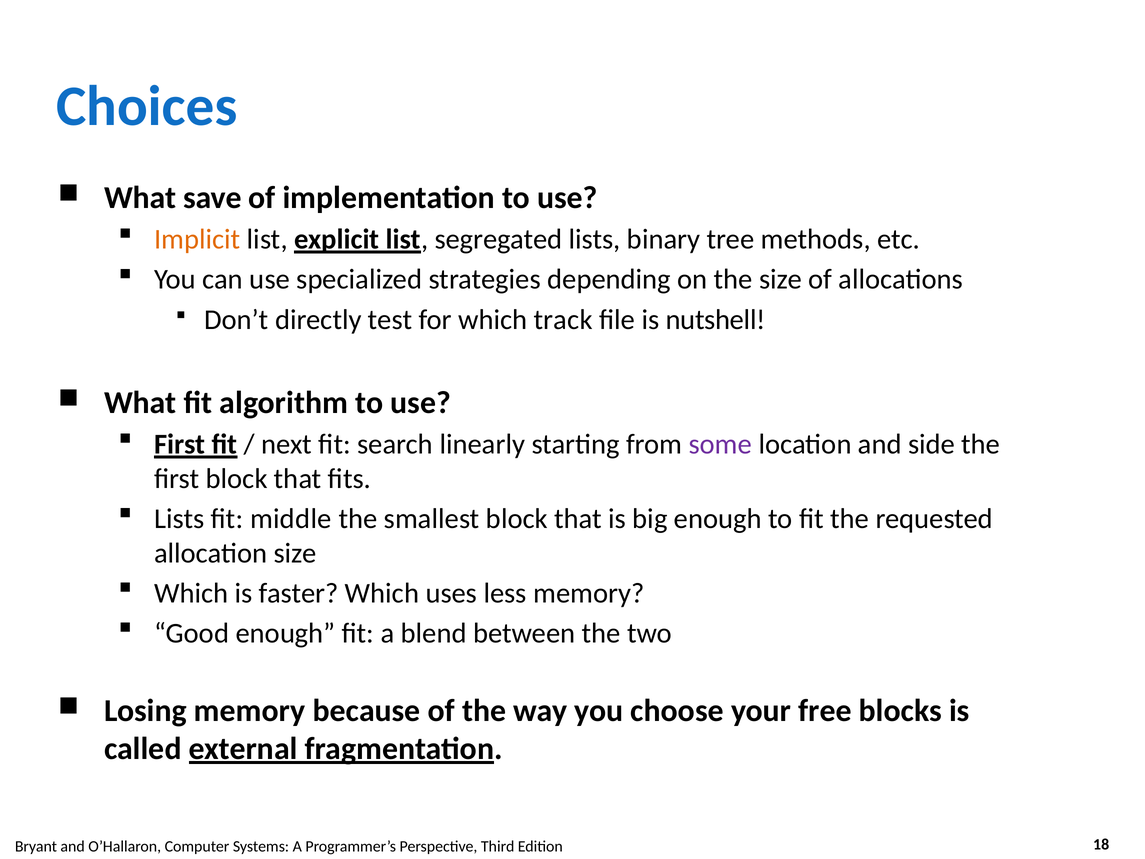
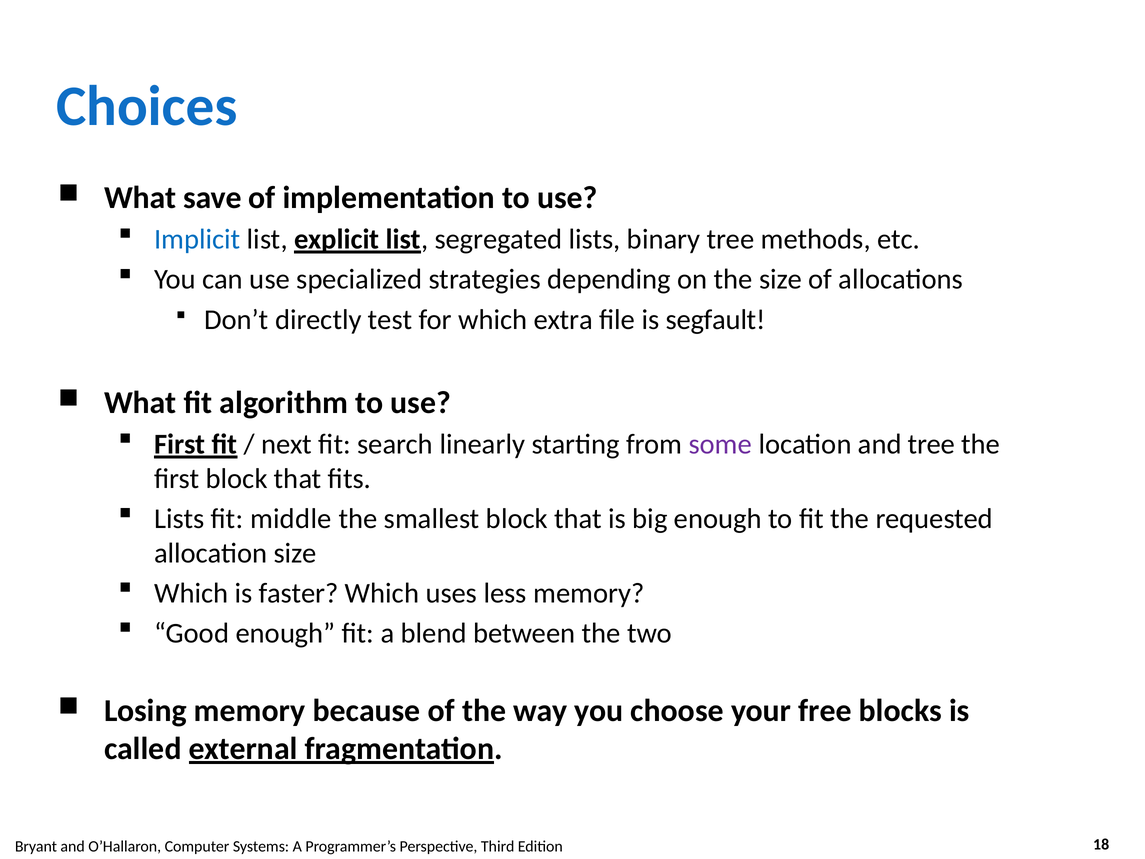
Implicit colour: orange -> blue (197, 239)
track: track -> extra (563, 320)
nutshell: nutshell -> segfault (716, 320)
and side: side -> tree (932, 444)
